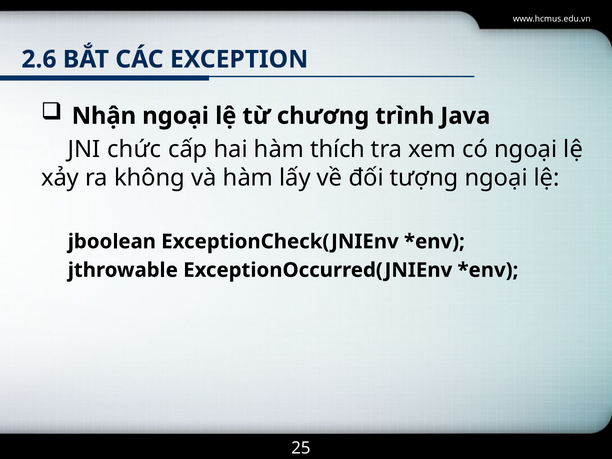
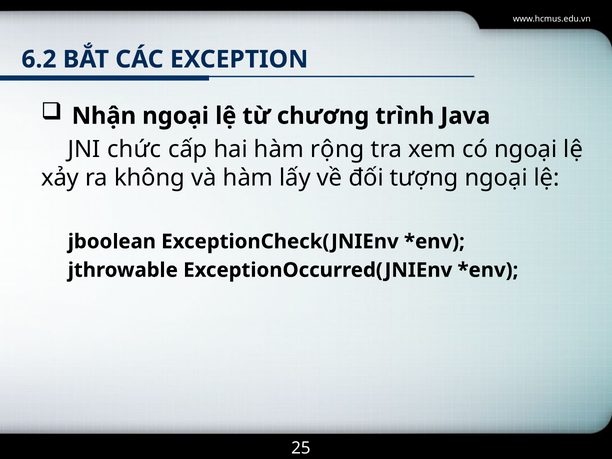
2.6: 2.6 -> 6.2 (39, 59)
thích: thích -> rộng (337, 149)
